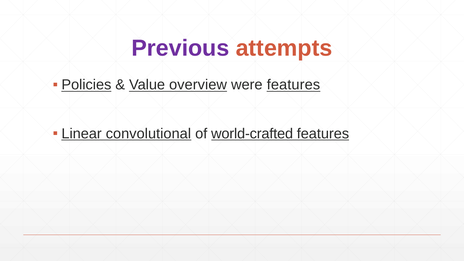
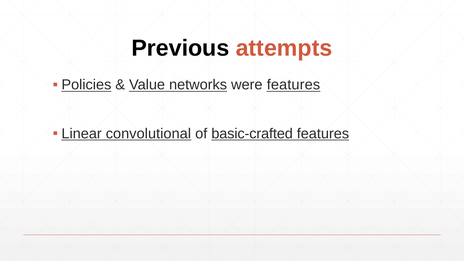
Previous colour: purple -> black (180, 48)
overview: overview -> networks (198, 85)
world-crafted: world-crafted -> basic-crafted (252, 134)
